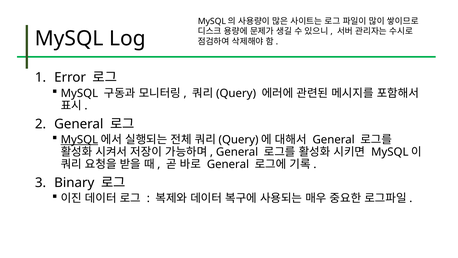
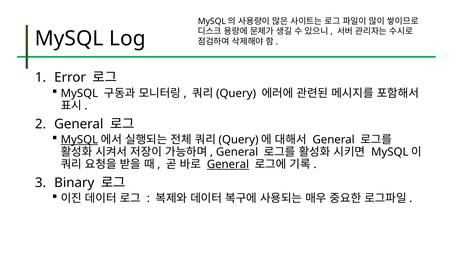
General underline: none -> present (228, 164)
